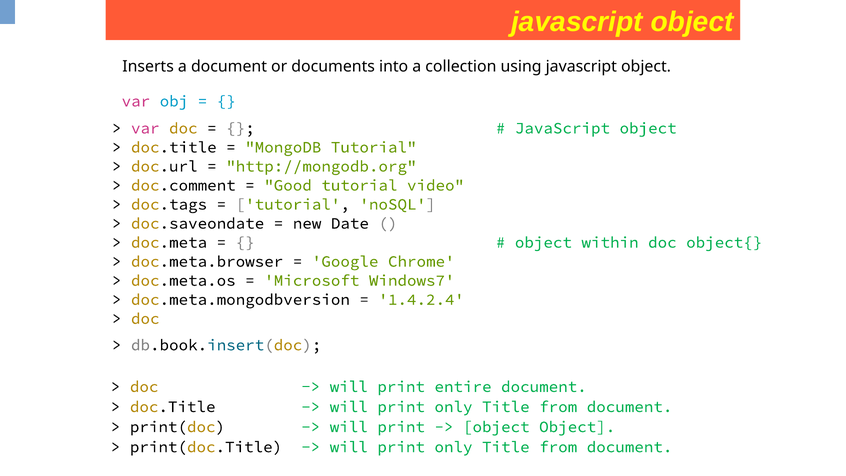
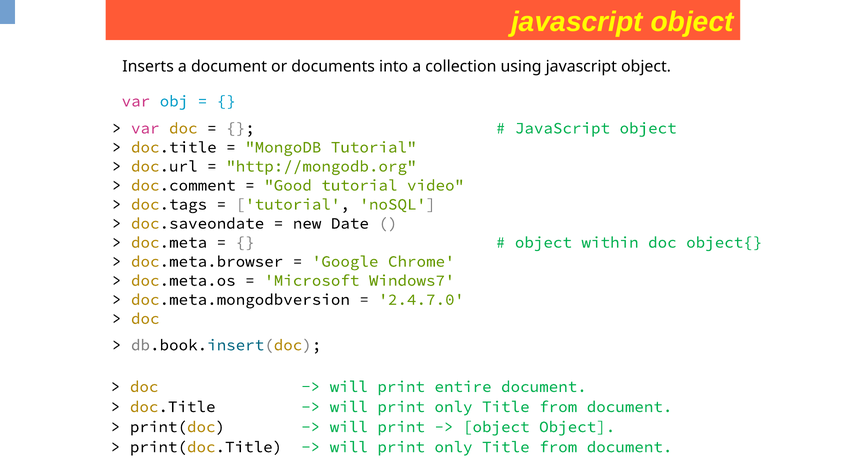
1.4.2.4: 1.4.2.4 -> 2.4.7.0 (421, 299)
